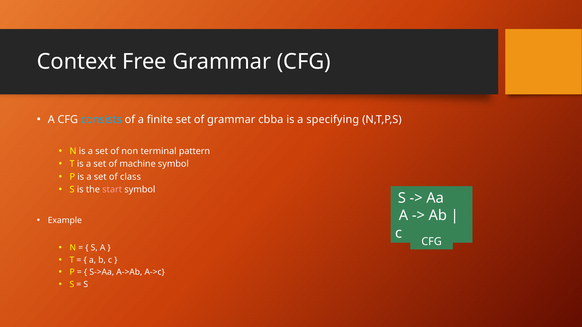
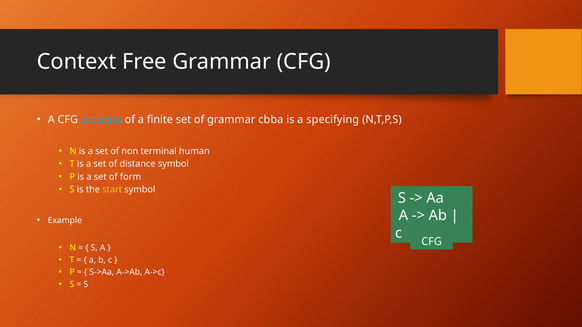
pattern: pattern -> human (194, 151)
machine: machine -> distance (138, 164)
class: class -> form (131, 177)
start colour: pink -> yellow (112, 190)
